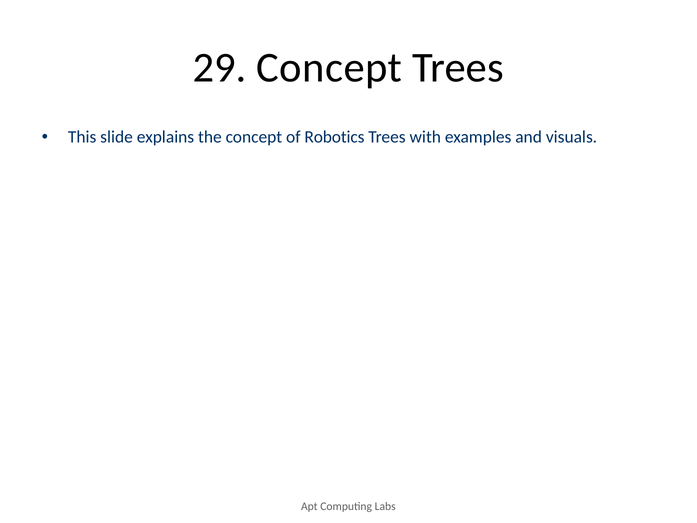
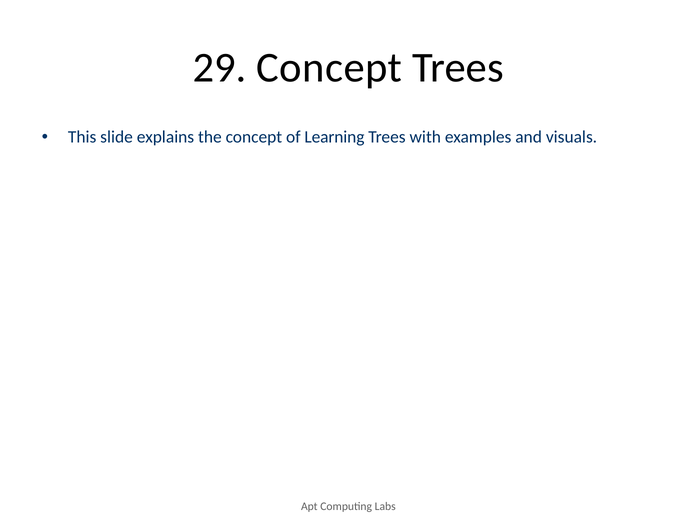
Robotics: Robotics -> Learning (334, 137)
